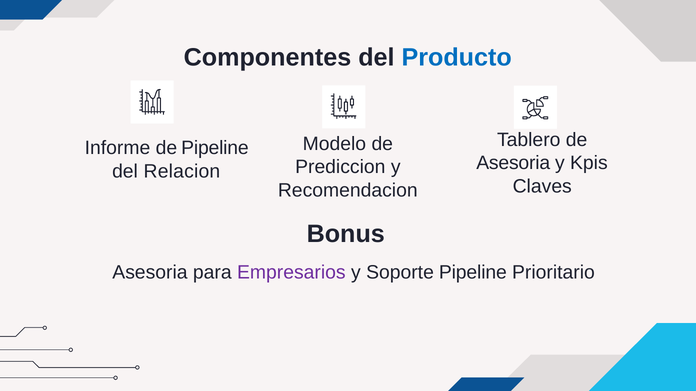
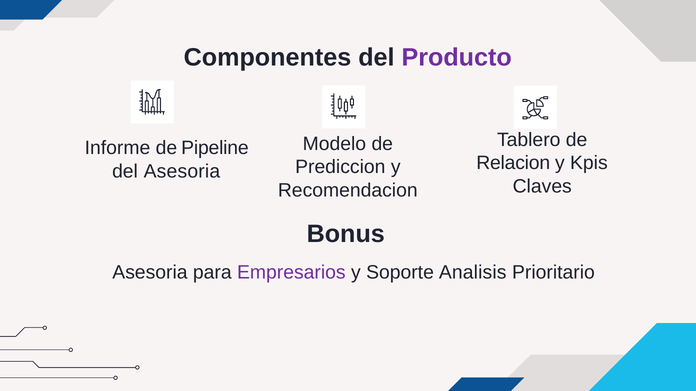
Producto colour: blue -> purple (457, 58)
Asesoria: Asesoria -> Relacion (513, 163)
del Relacion: Relacion -> Asesoria (182, 171)
Soporte Pipeline: Pipeline -> Analisis (473, 273)
